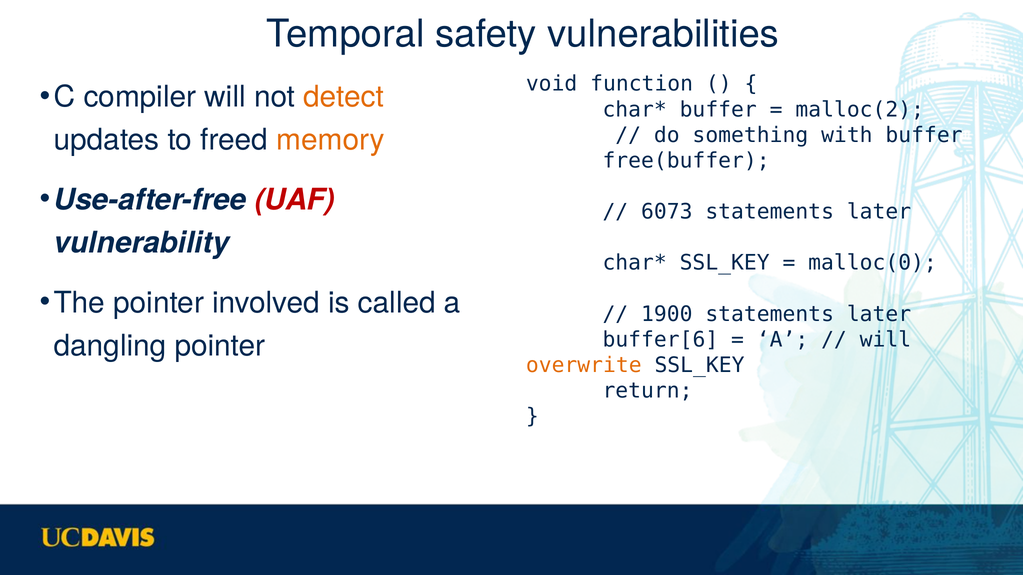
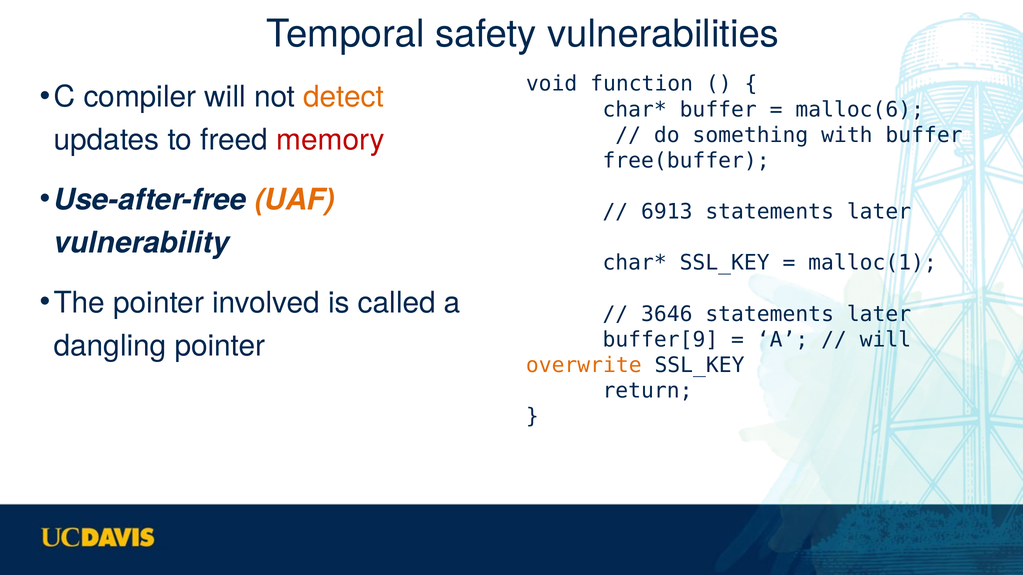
malloc(2: malloc(2 -> malloc(6 (860, 110)
memory colour: orange -> red (330, 140)
UAF colour: red -> orange (295, 200)
6073: 6073 -> 6913 (667, 212)
malloc(0: malloc(0 -> malloc(1 (873, 263)
1900: 1900 -> 3646 (667, 314)
buffer[6: buffer[6 -> buffer[9 (660, 340)
